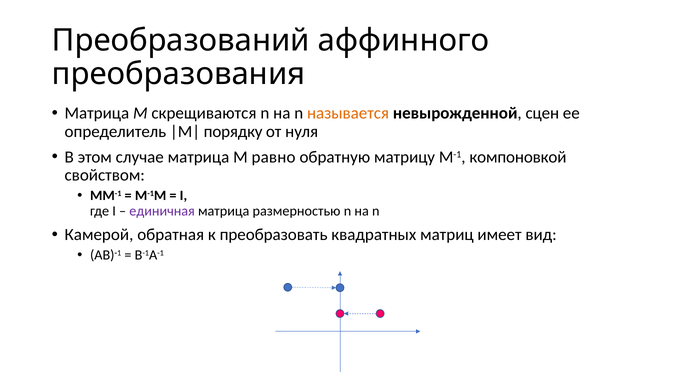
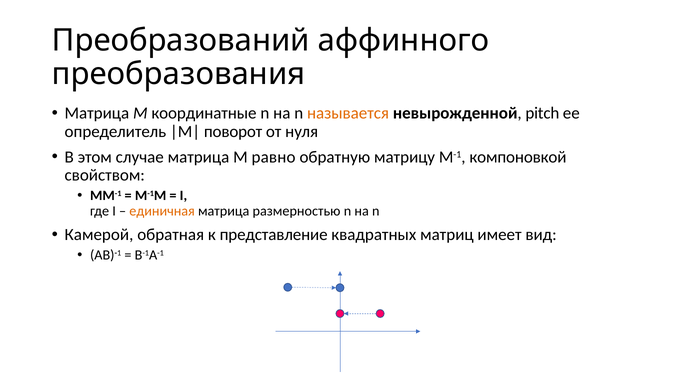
скрещиваются: скрещиваются -> координатные (204, 113)
сцен: сцен -> pitch (542, 113)
порядку: порядку -> поворот (233, 132)
единичная colour: purple -> orange (162, 211)
преобразовать: преобразовать -> представление (274, 235)
